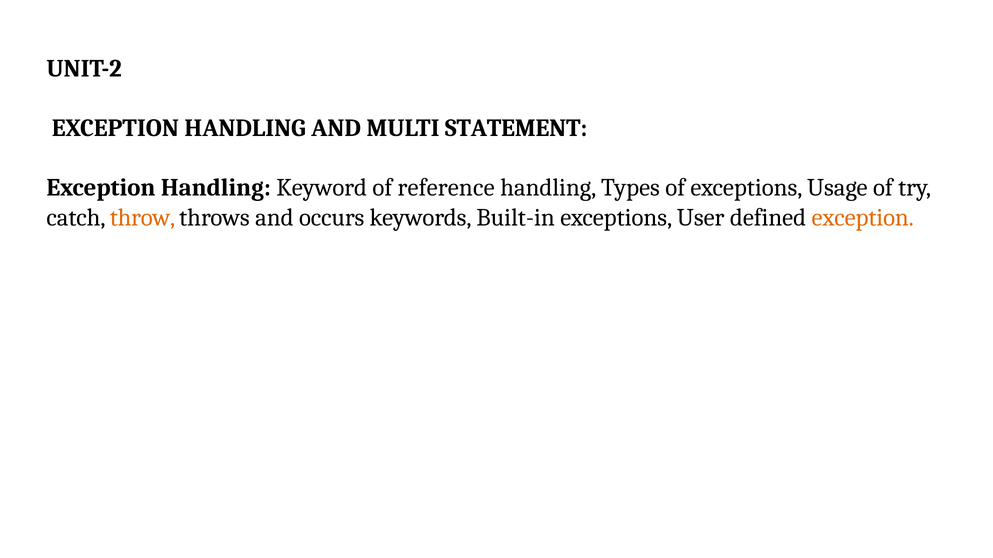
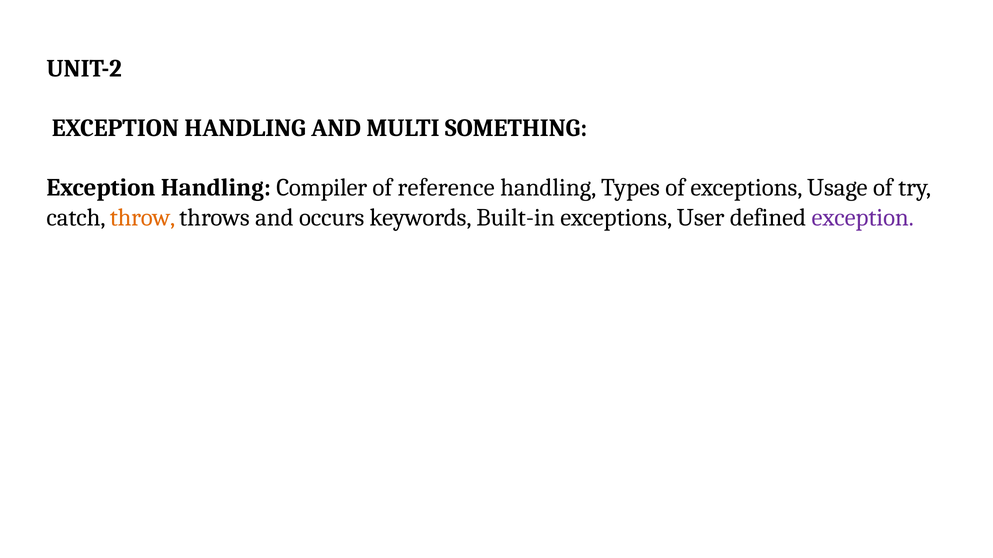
STATEMENT: STATEMENT -> SOMETHING (516, 128)
Keyword: Keyword -> Compiler (322, 188)
exception colour: orange -> purple (863, 218)
